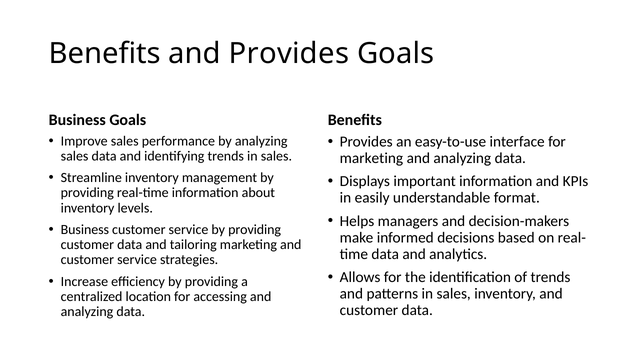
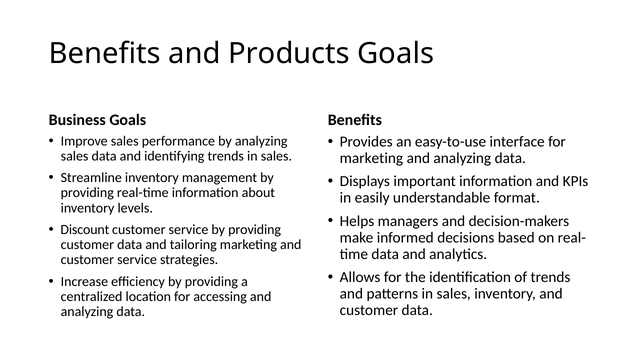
and Provides: Provides -> Products (289, 54)
Business: Business -> Discount (85, 230)
